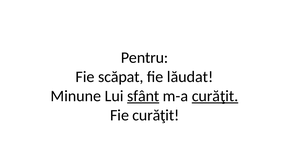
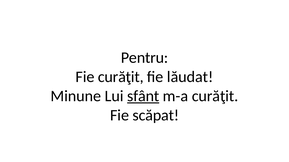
Fie scăpat: scăpat -> curăţit (121, 77)
curăţit underline: present -> none (215, 96)
Fie curăţit: curăţit -> scăpat (156, 116)
